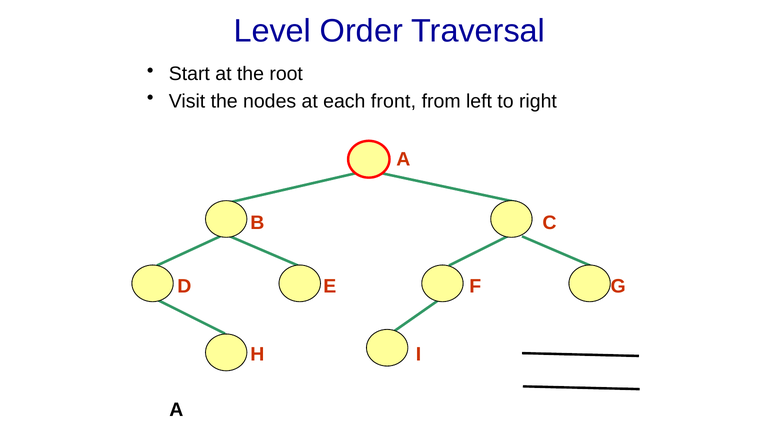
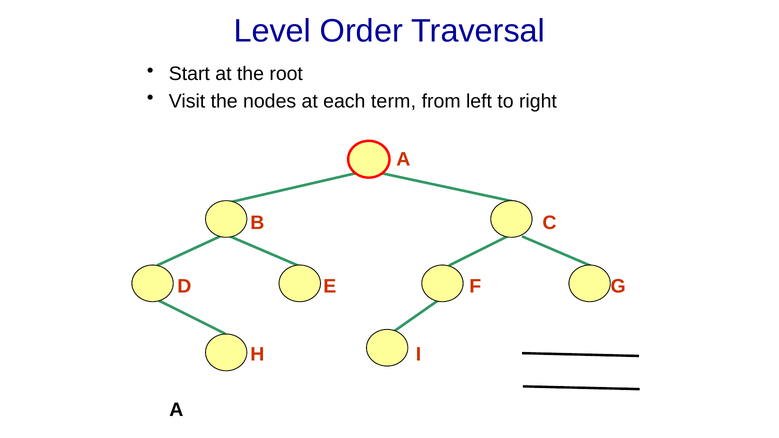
front: front -> term (393, 101)
